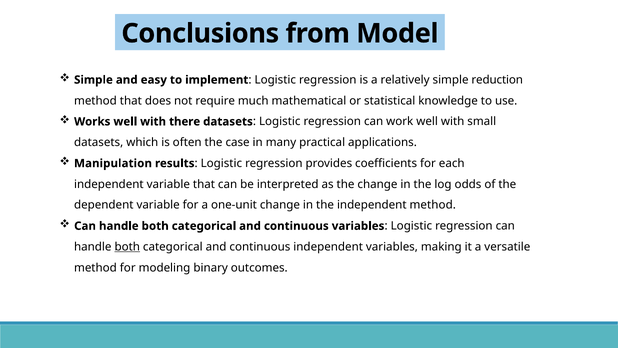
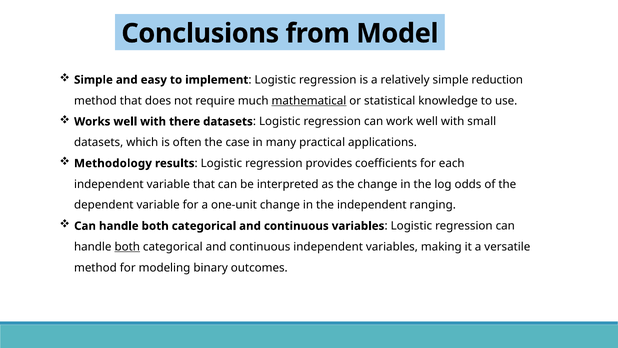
mathematical underline: none -> present (309, 101)
Manipulation: Manipulation -> Methodology (113, 163)
independent method: method -> ranging (433, 205)
